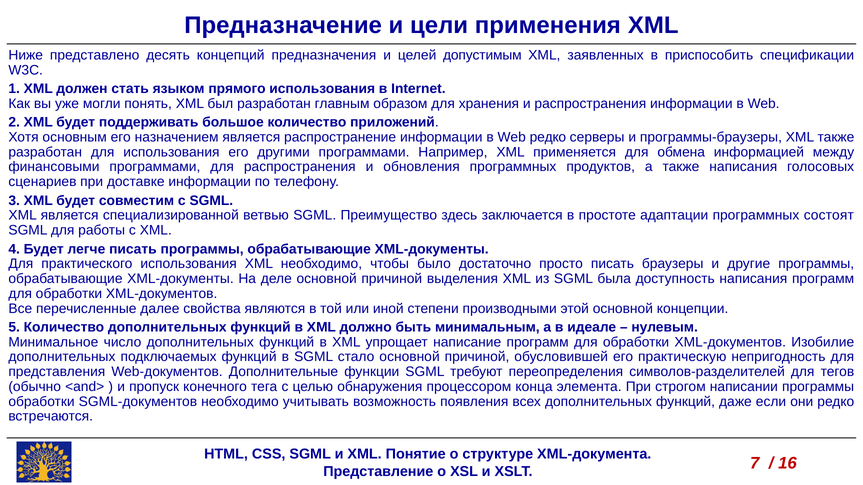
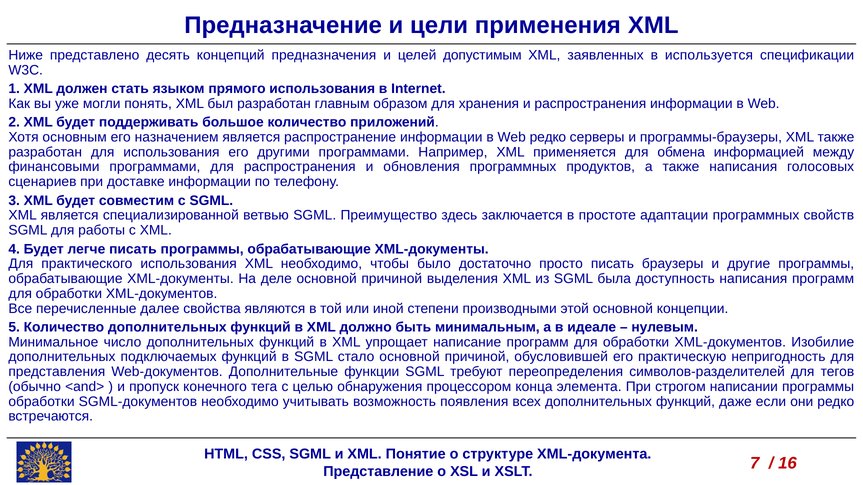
приспособить: приспособить -> используется (709, 55)
состоят: состоят -> свойств (829, 216)
